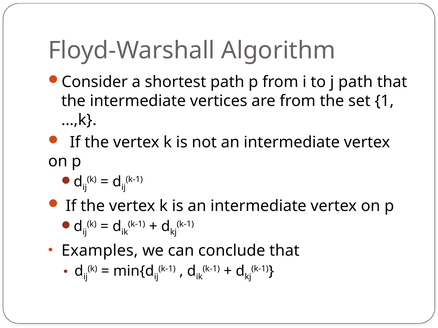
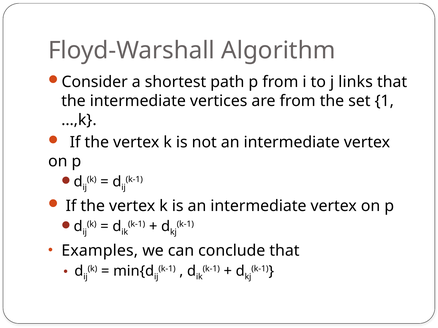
j path: path -> links (356, 82)
